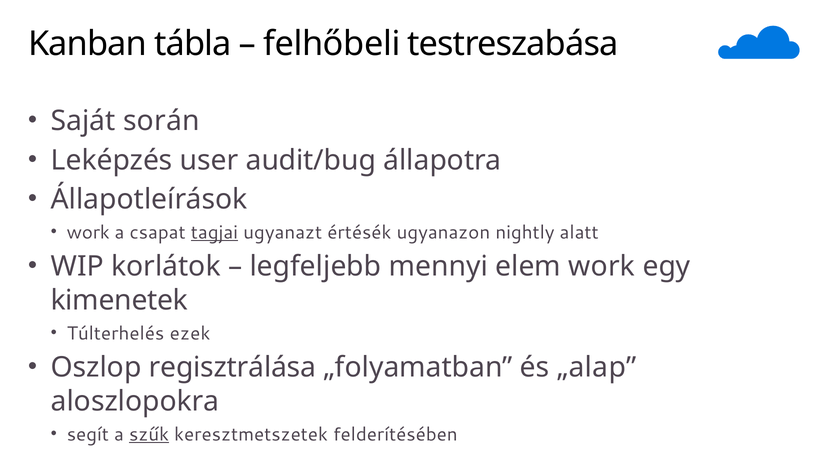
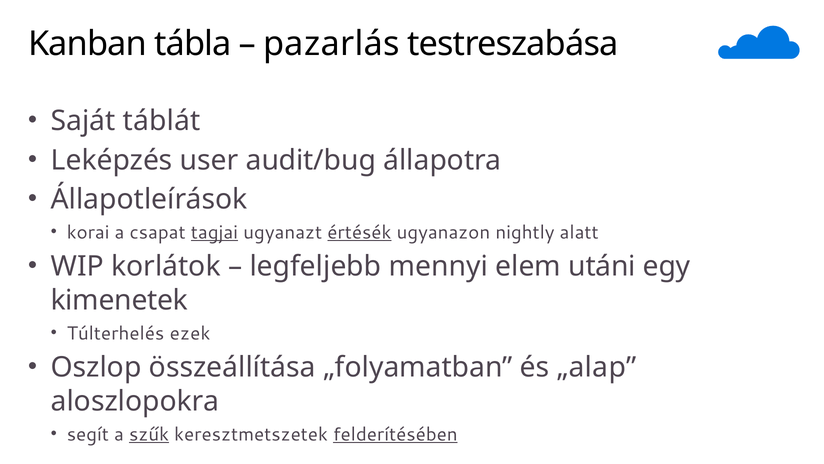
felhőbeli: felhőbeli -> pazarlás (331, 44)
során: során -> táblát (162, 121)
work: work -> korai (88, 232)
értésék underline: none -> present (359, 232)
elem work: work -> utáni (602, 266)
regisztrálása: regisztrálása -> összeállítása (232, 367)
felderítésében underline: none -> present (395, 434)
